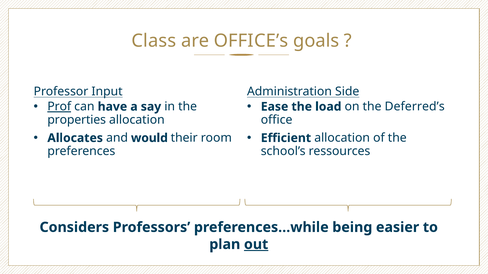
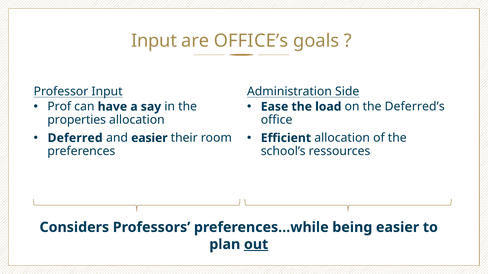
Class: Class -> Input (154, 41)
Prof underline: present -> none (59, 107)
Allocates: Allocates -> Deferred (75, 138)
and would: would -> easier (149, 138)
